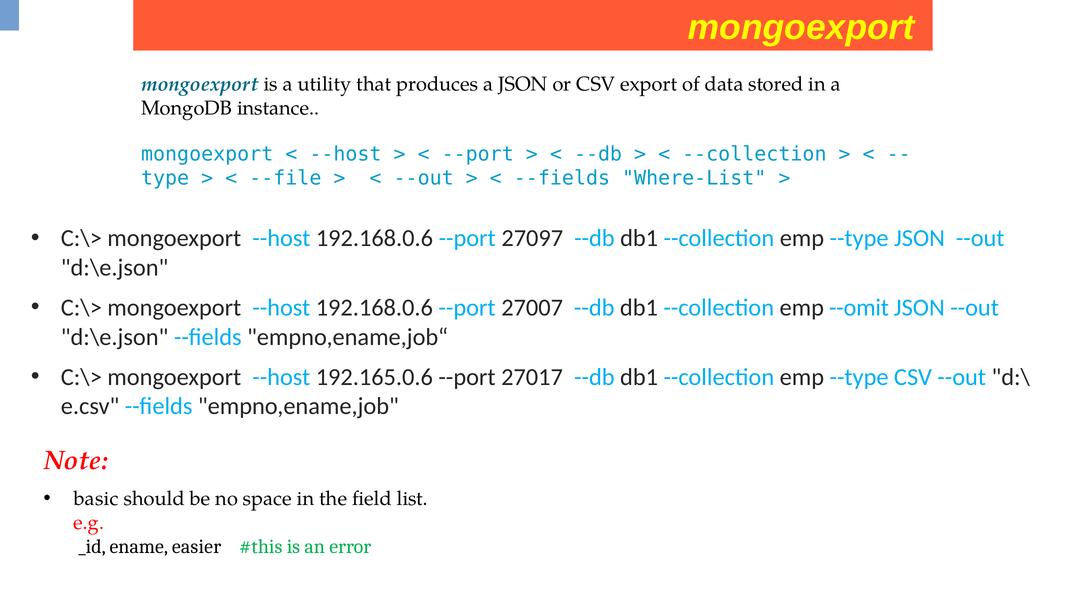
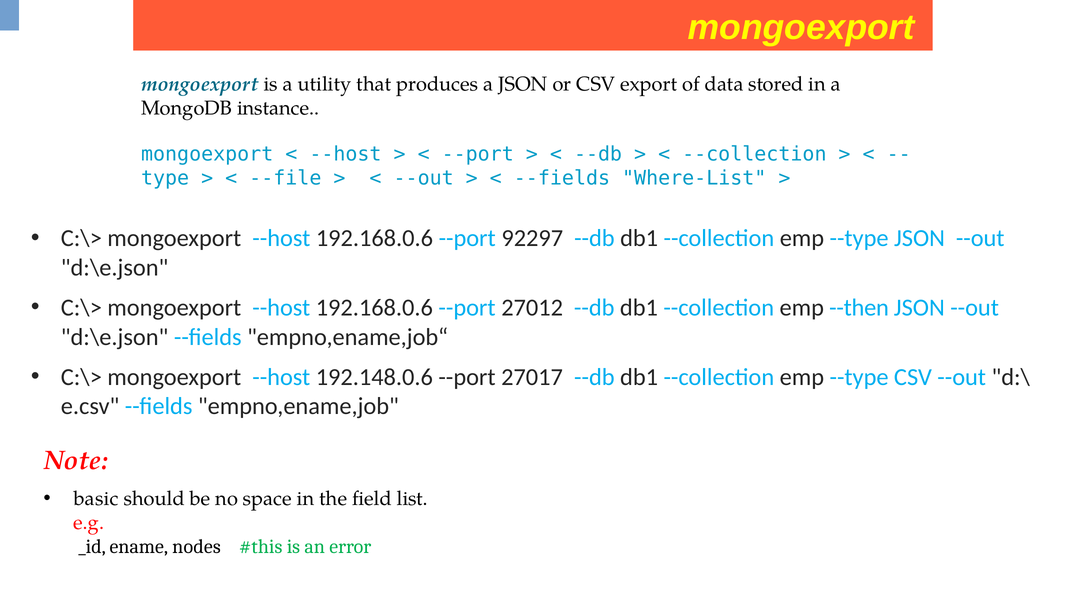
27097: 27097 -> 92297 (532, 238)
27007: 27007 -> 27012 (532, 307)
--omit: --omit -> --then (859, 307)
192.165.0.6: 192.165.0.6 -> 192.148.0.6 (374, 377)
easier: easier -> nodes (197, 546)
